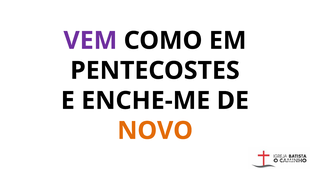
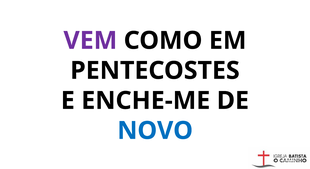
NOVO colour: orange -> blue (155, 130)
